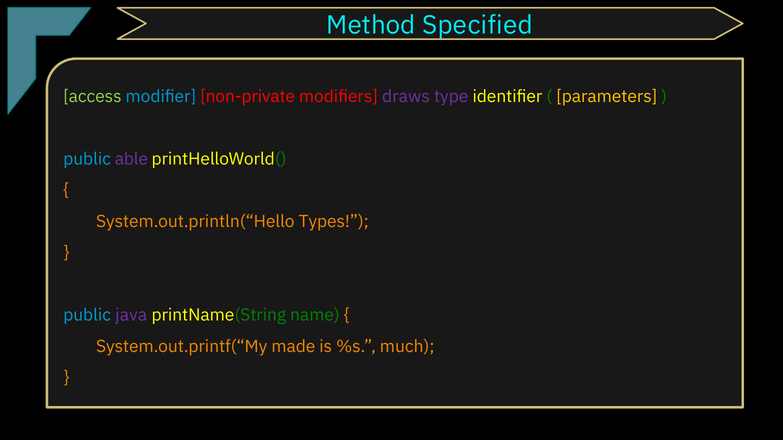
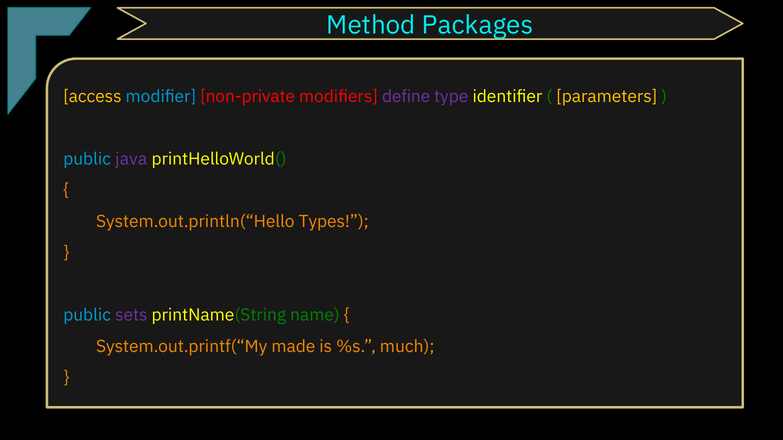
Specified: Specified -> Packages (478, 25)
access colour: light green -> yellow (92, 96)
draws: draws -> define (406, 96)
able: able -> java (131, 159)
java: java -> sets (131, 315)
